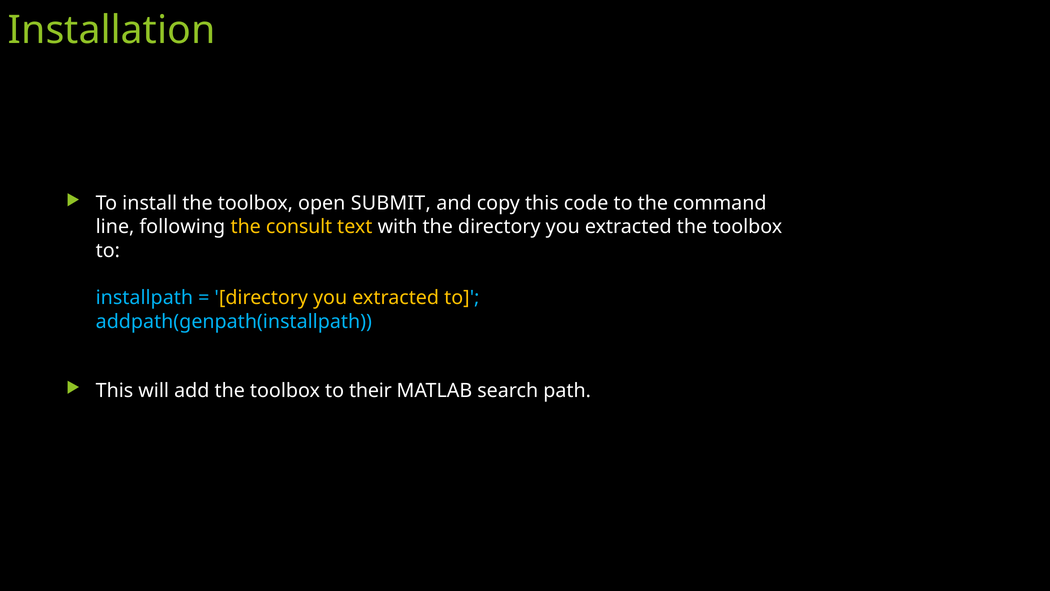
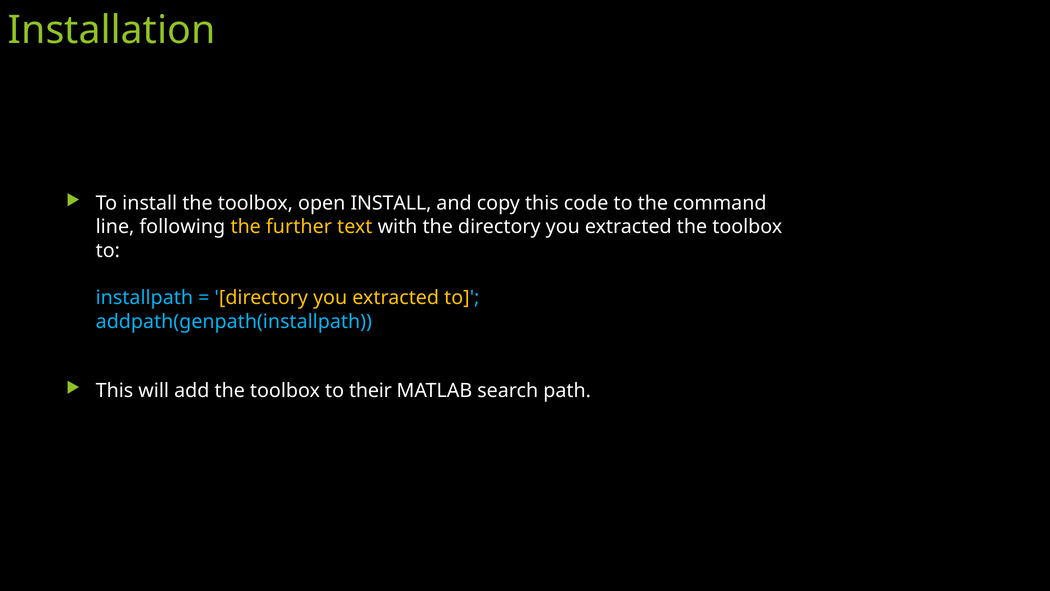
open SUBMIT: SUBMIT -> INSTALL (391, 203)
consult: consult -> further (299, 227)
